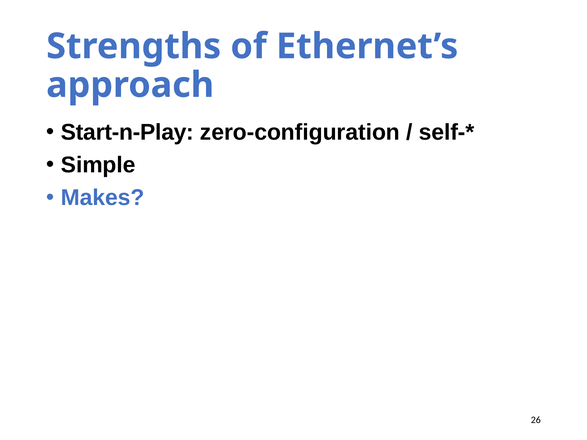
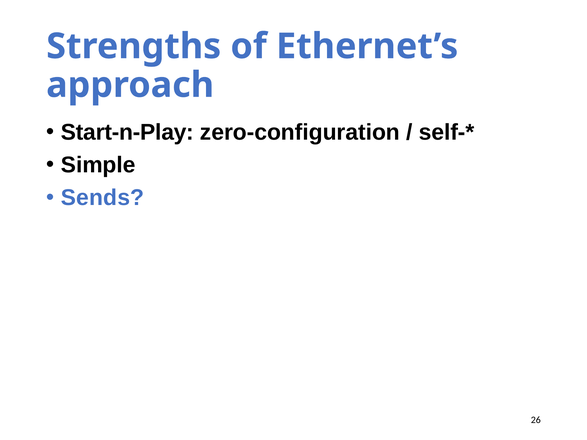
Makes: Makes -> Sends (103, 198)
